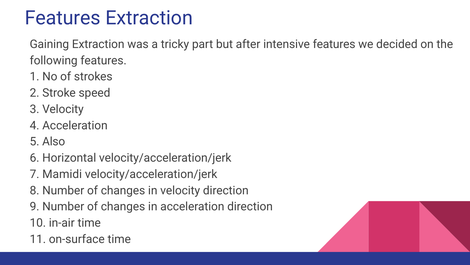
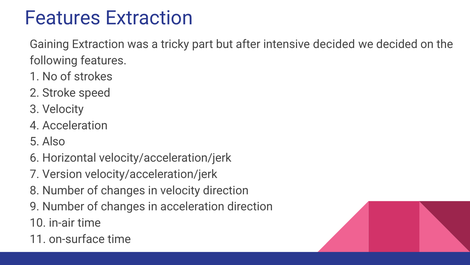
intensive features: features -> decided (334, 44)
Mamidi: Mamidi -> Version (62, 174)
